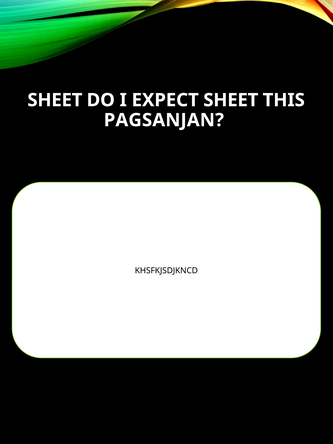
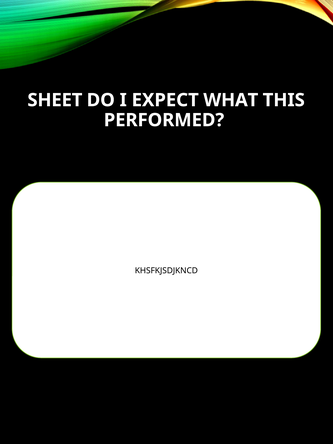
EXPECT SHEET: SHEET -> WHAT (231, 100)
PAGSANJAN: PAGSANJAN -> PERFORMED (164, 120)
